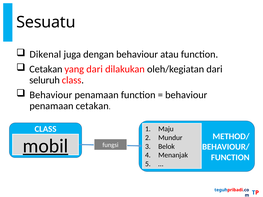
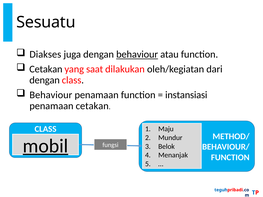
Dikenal: Dikenal -> Diakses (45, 54)
behaviour underline: none -> present (137, 54)
yang dari: dari -> saat (95, 69)
seluruh: seluruh -> dengan (45, 80)
behaviour: behaviour -> instansiasi (186, 95)
